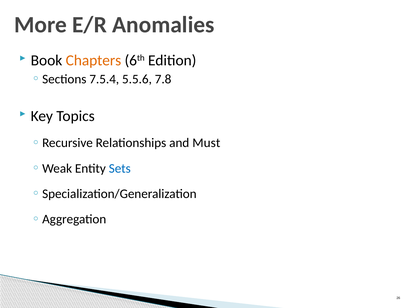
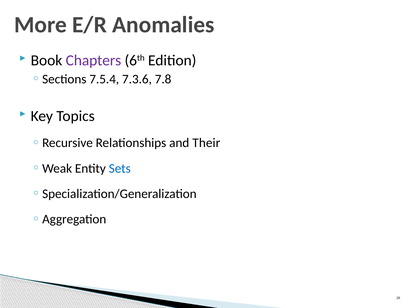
Chapters colour: orange -> purple (93, 60)
5.5.6: 5.5.6 -> 7.3.6 (137, 79)
Must: Must -> Their (206, 143)
